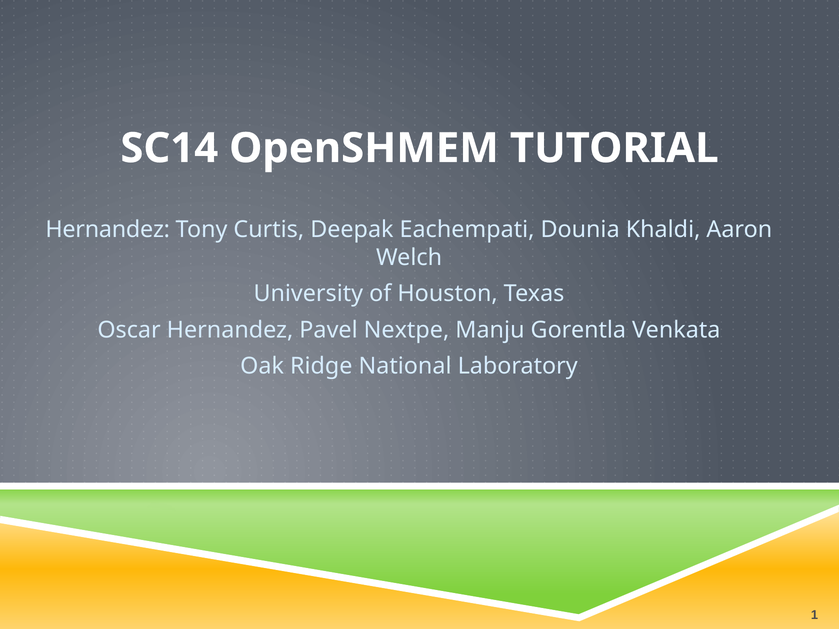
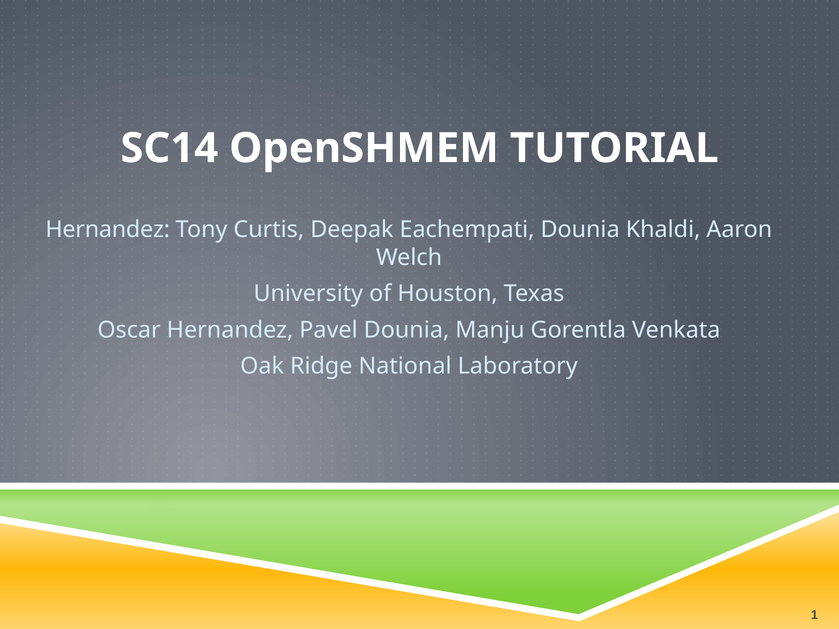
Pavel Nextpe: Nextpe -> Dounia (406, 330)
